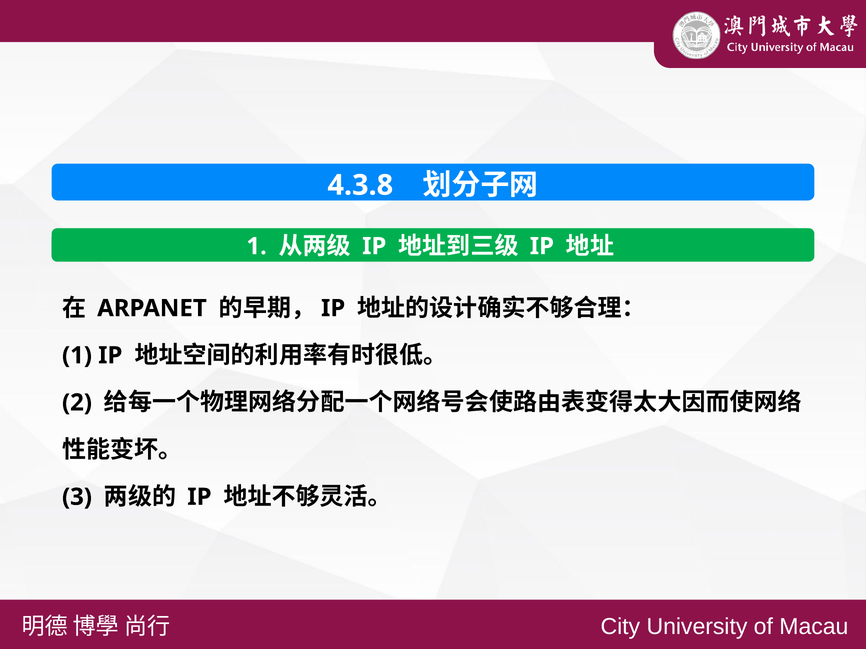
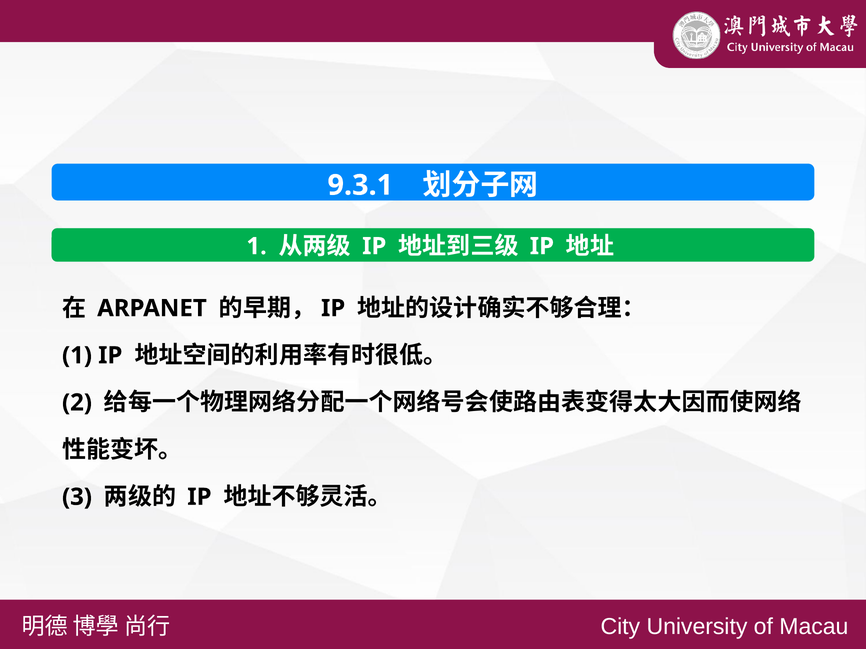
4.3.8: 4.3.8 -> 9.3.1 (360, 185)
